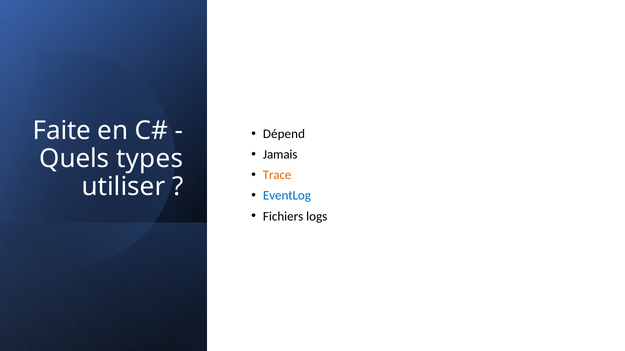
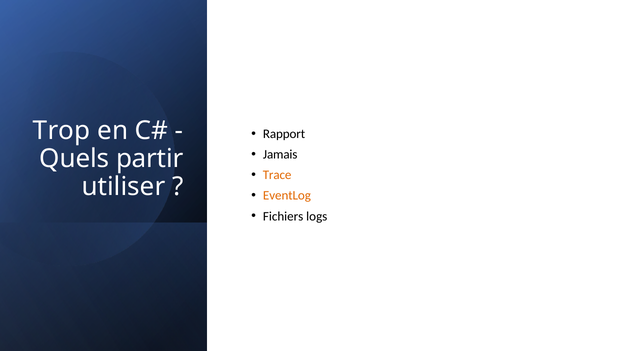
Faite: Faite -> Trop (62, 131)
Dépend: Dépend -> Rapport (284, 134)
types: types -> partir (150, 159)
EventLog colour: blue -> orange (287, 196)
